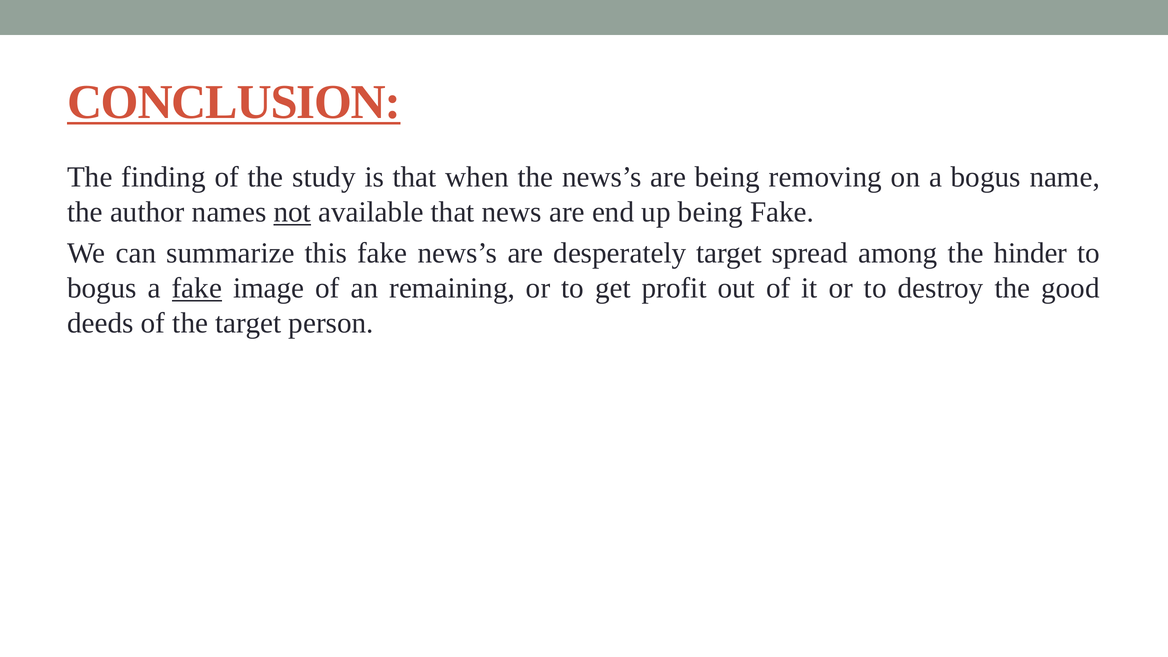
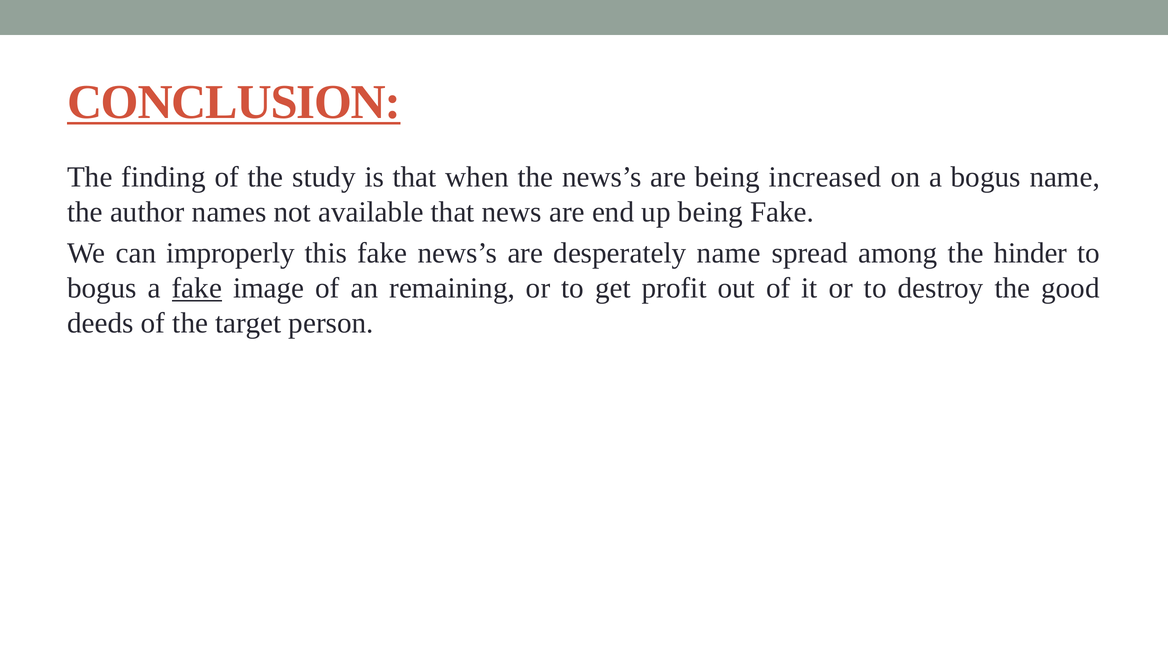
removing: removing -> increased (825, 177)
not underline: present -> none (292, 212)
summarize: summarize -> improperly (231, 253)
desperately target: target -> name (729, 253)
